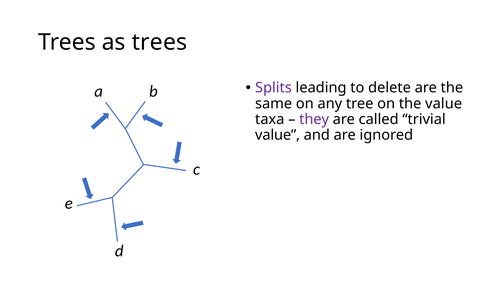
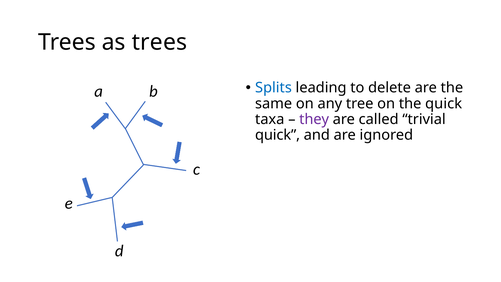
Splits colour: purple -> blue (273, 88)
the value: value -> quick (444, 104)
value: value -> quick (278, 135)
